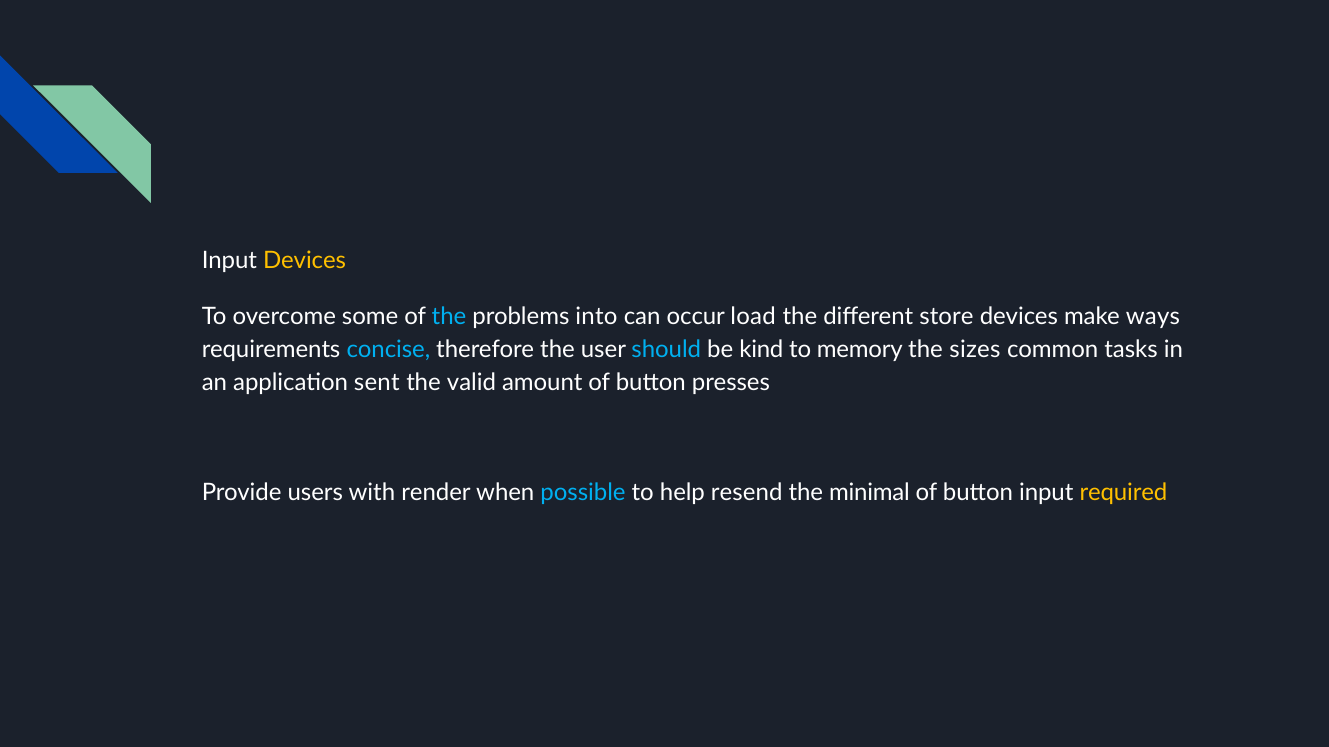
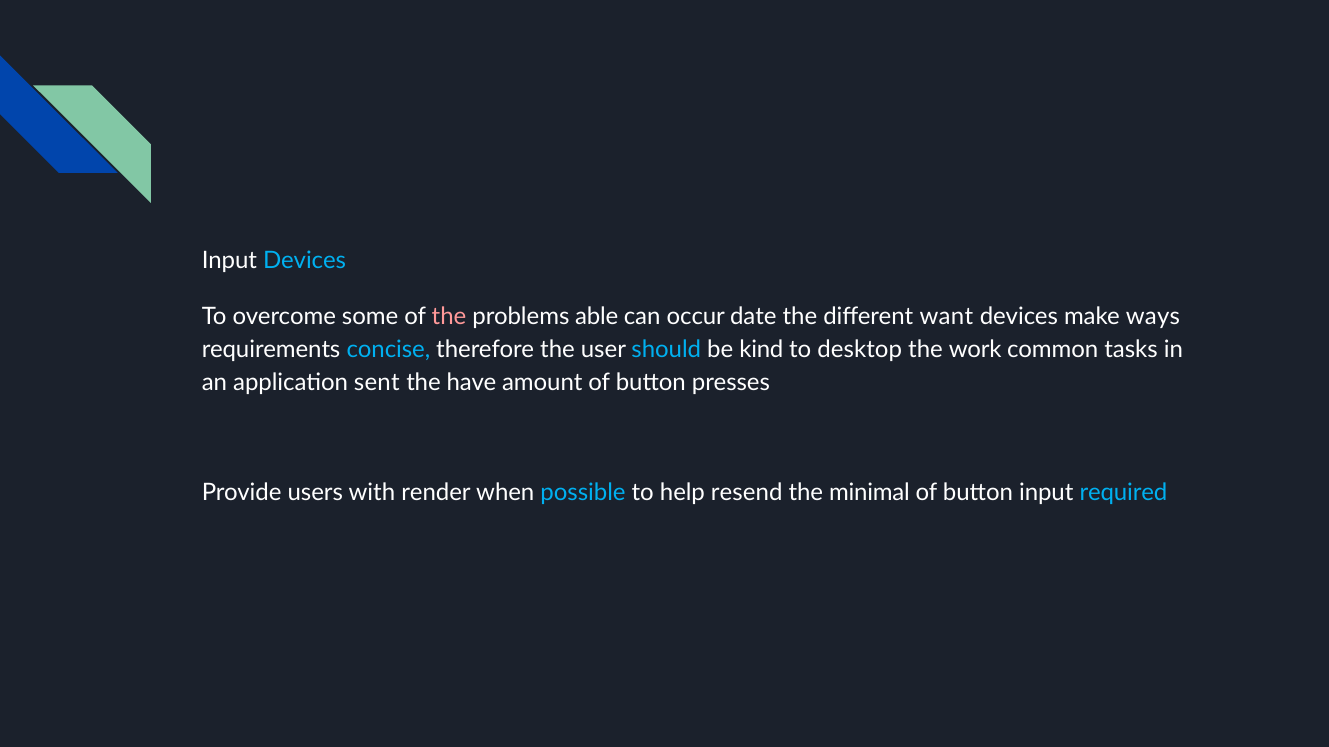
Devices colour: yellow -> light blue (305, 261)
the colour: light blue -> pink (449, 316)
into: into -> able (597, 316)
load: load -> date (753, 316)
store: store -> want (946, 316)
memory: memory -> desktop (860, 349)
sizes: sizes -> work (975, 349)
valid: valid -> have (472, 383)
required colour: yellow -> light blue (1123, 493)
